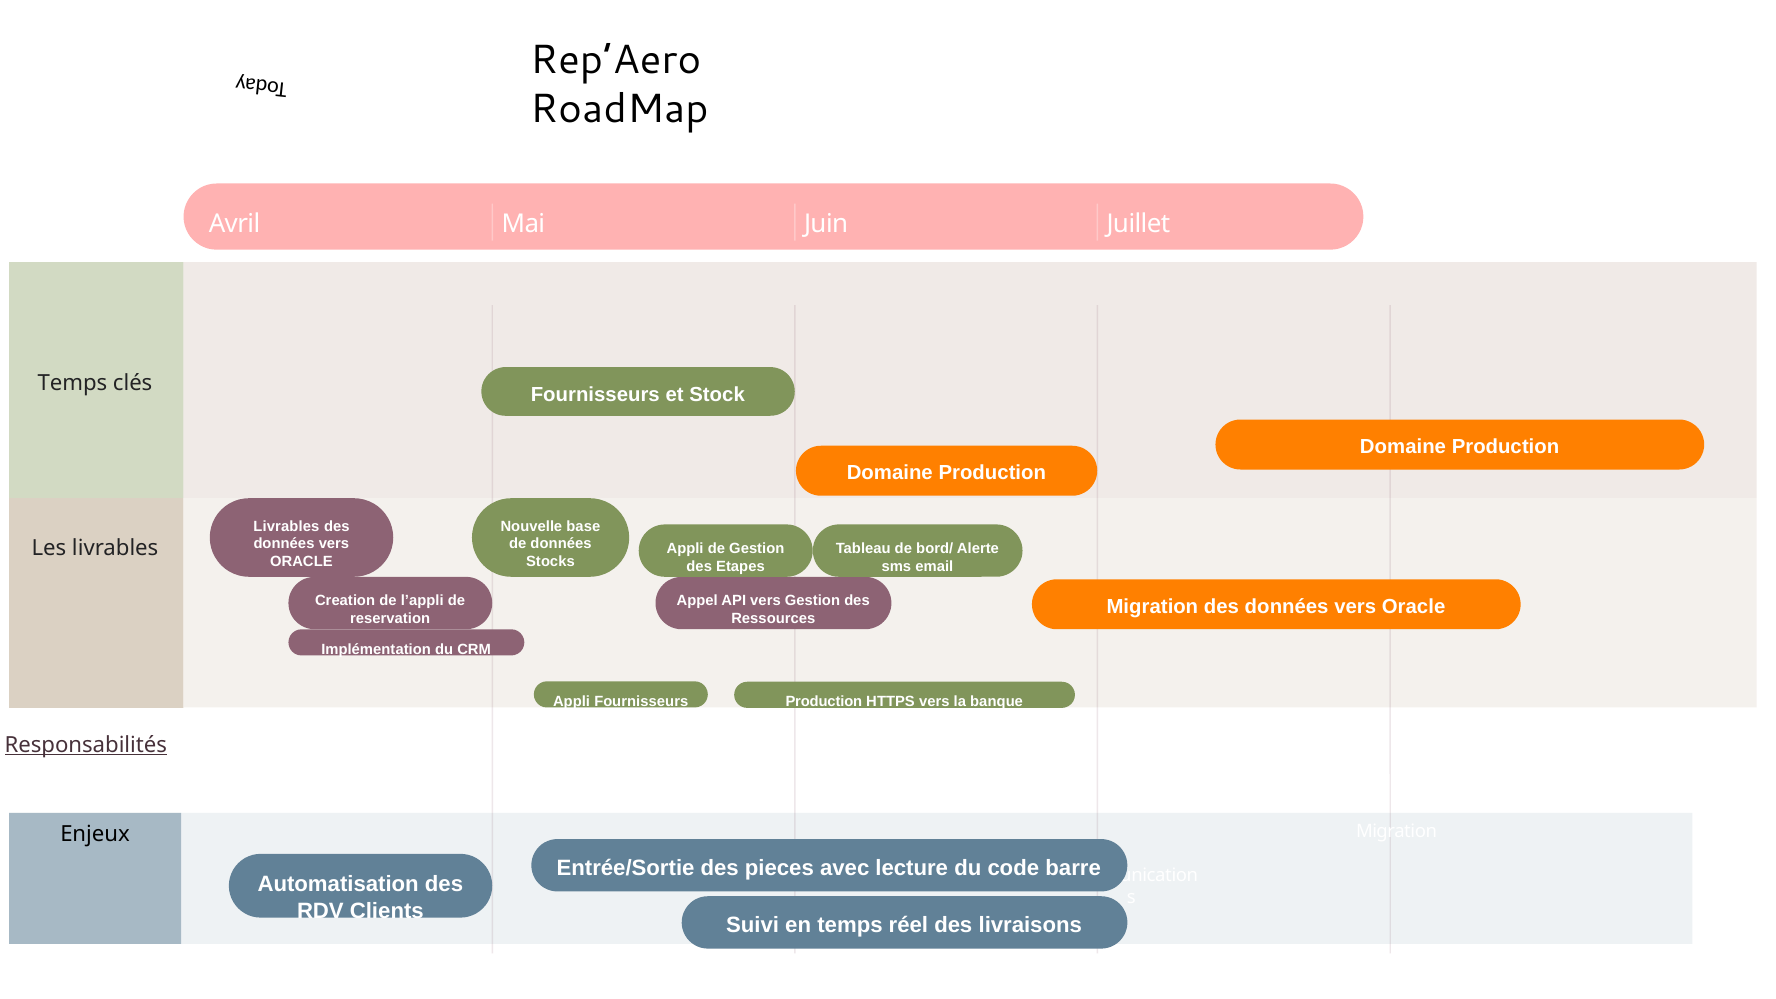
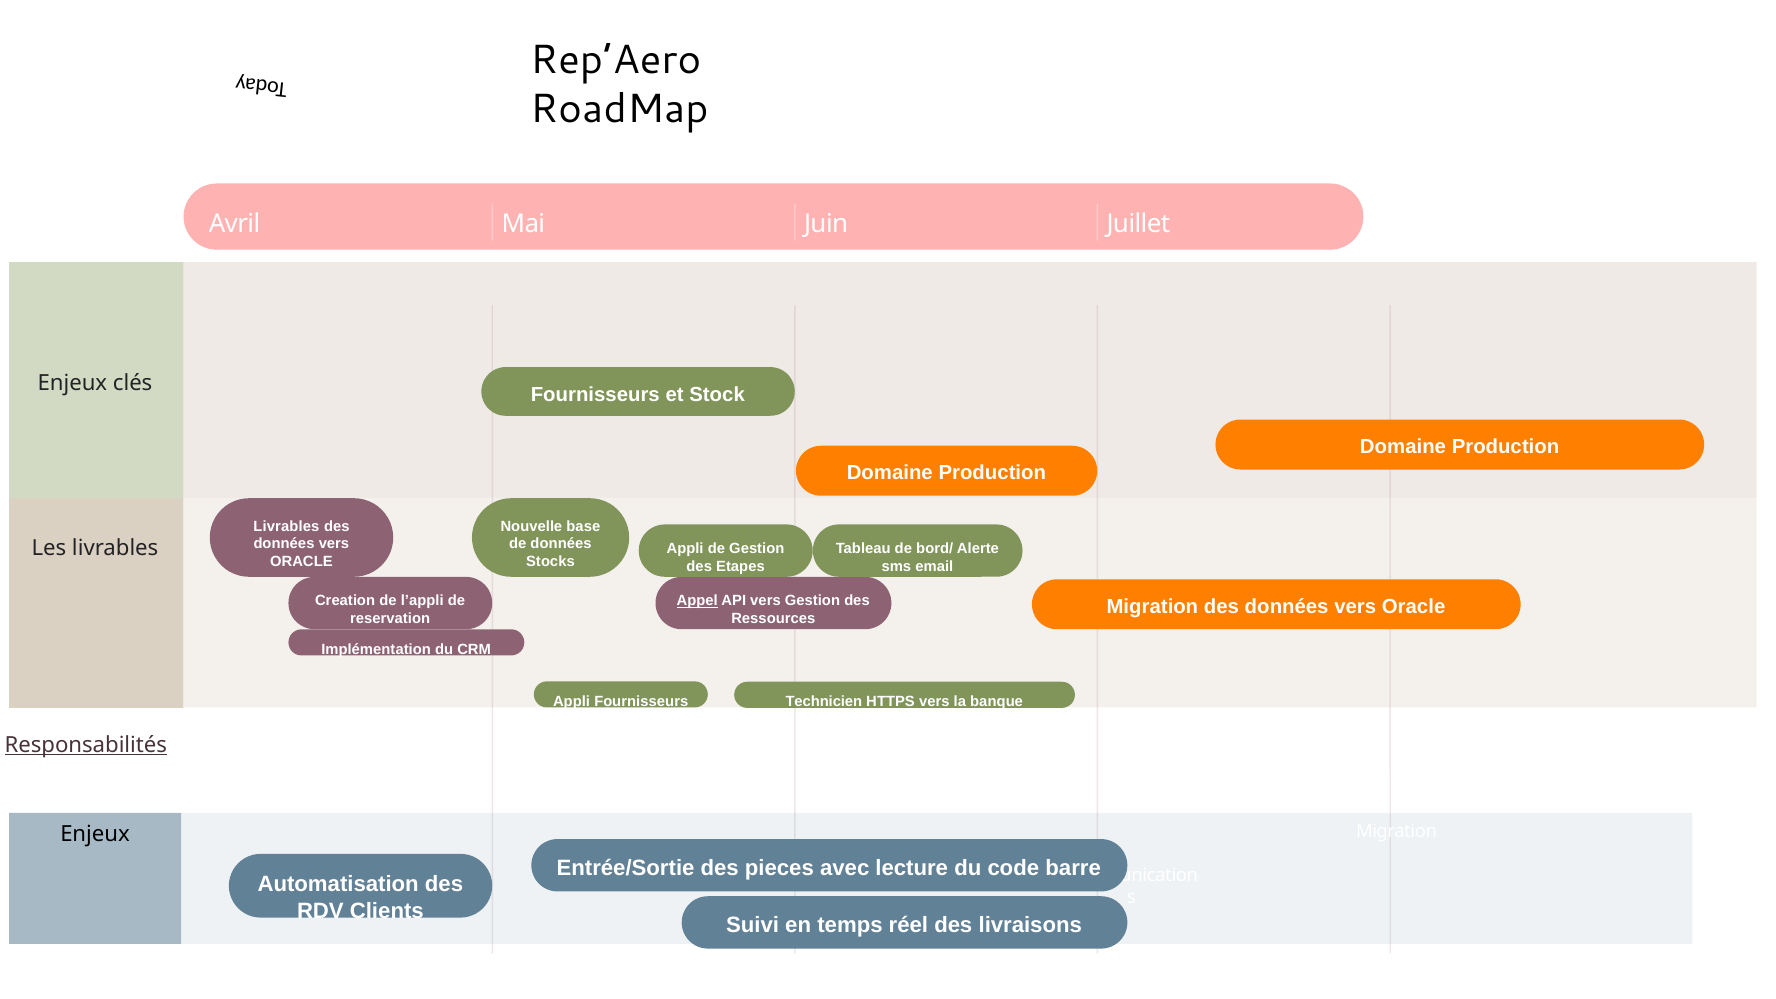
Temps: Temps -> Enjeux (72, 383)
Appel underline: none -> present (697, 601)
Production: Production -> Technicien (824, 702)
